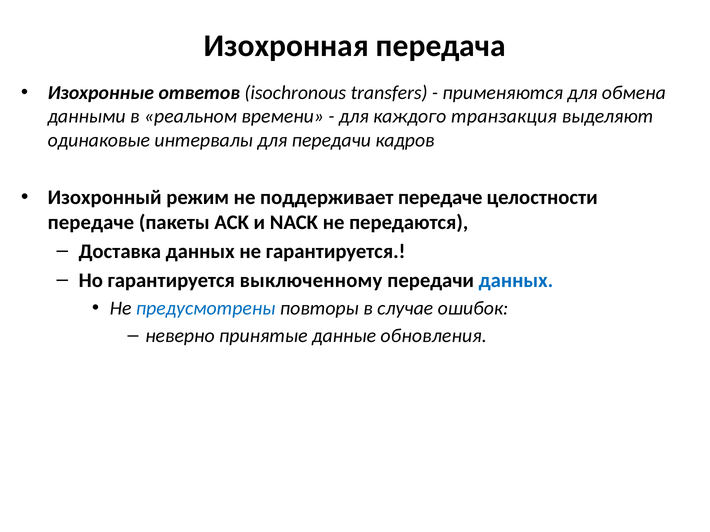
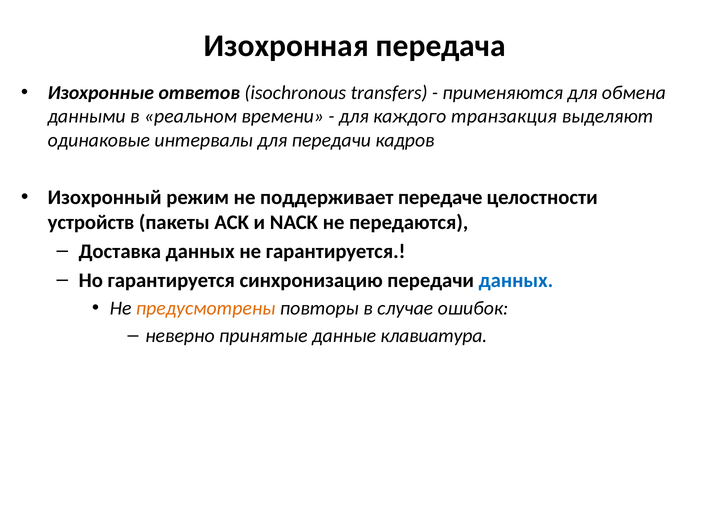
передаче: передаче -> устройств (91, 223)
выключенному: выключенному -> синхронизацию (311, 281)
предусмотрены colour: blue -> orange (206, 309)
обновления: обновления -> клавиатура (434, 336)
